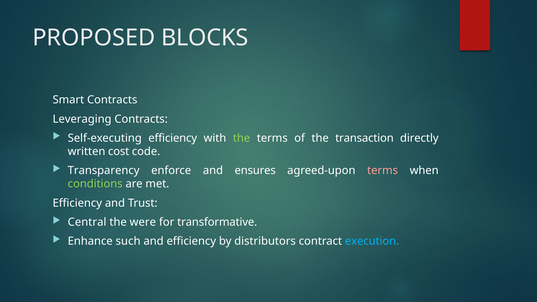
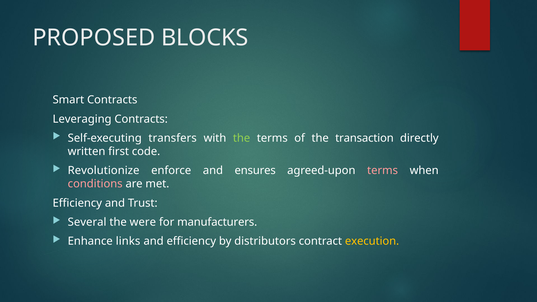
Self-executing efficiency: efficiency -> transfers (173, 138)
cost: cost -> first (119, 151)
Transparency: Transparency -> Revolutionize (104, 171)
conditions colour: light green -> pink (95, 184)
Central: Central -> Several (87, 222)
transformative: transformative -> manufacturers (217, 222)
such: such -> links (128, 241)
execution colour: light blue -> yellow (372, 241)
